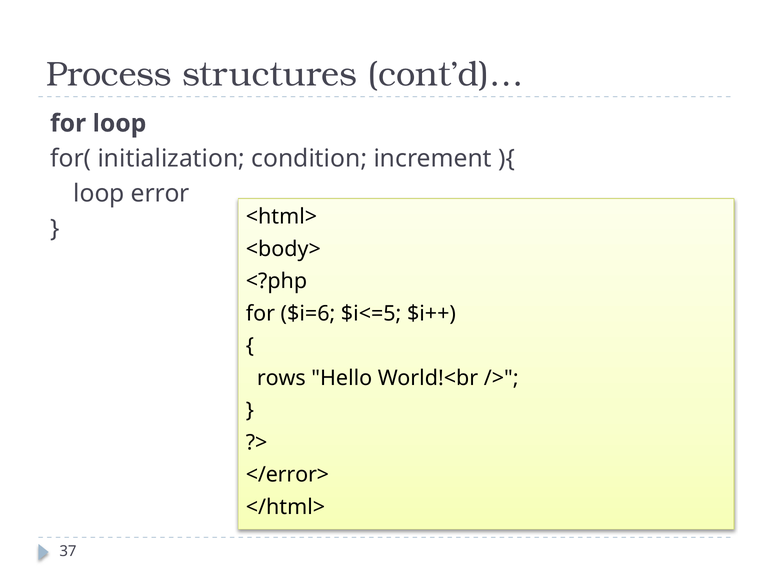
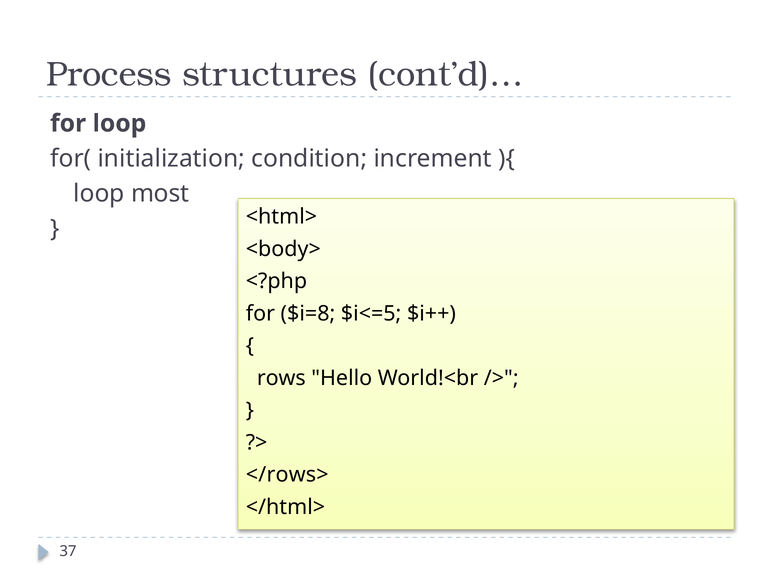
error: error -> most (160, 193)
$i=6: $i=6 -> $i=8 (308, 313)
</error>: </error> -> </rows> (287, 475)
